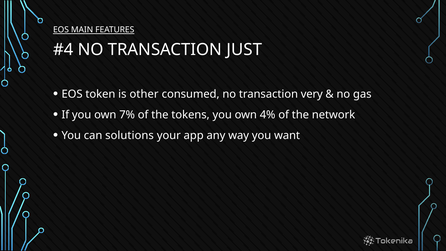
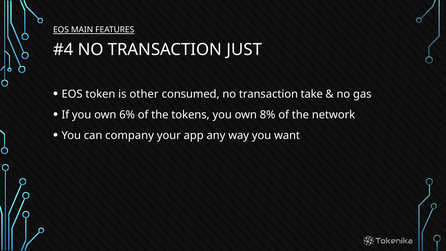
very: very -> take (312, 94)
7%: 7% -> 6% (127, 115)
4%: 4% -> 8% (268, 115)
solutions: solutions -> company (130, 136)
